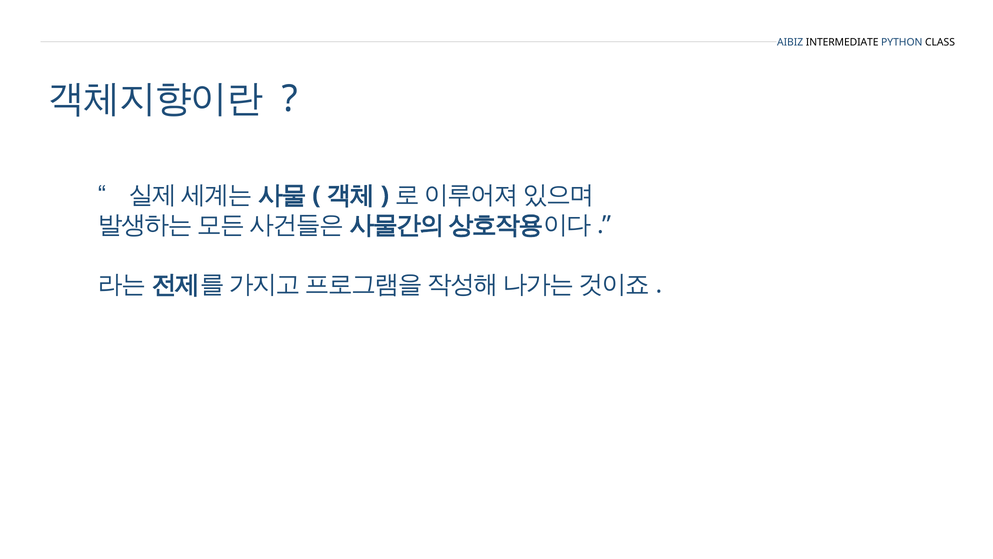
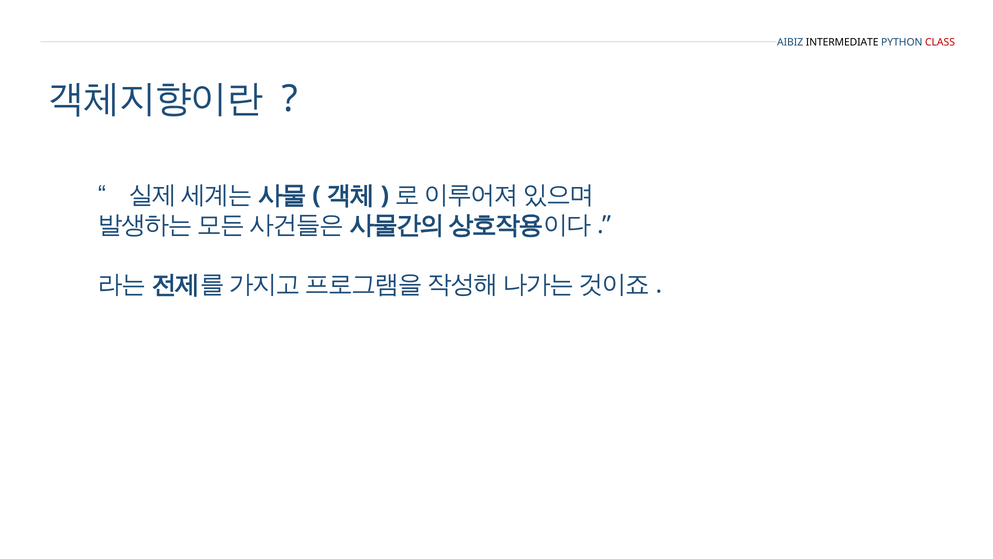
CLASS colour: black -> red (940, 42)
